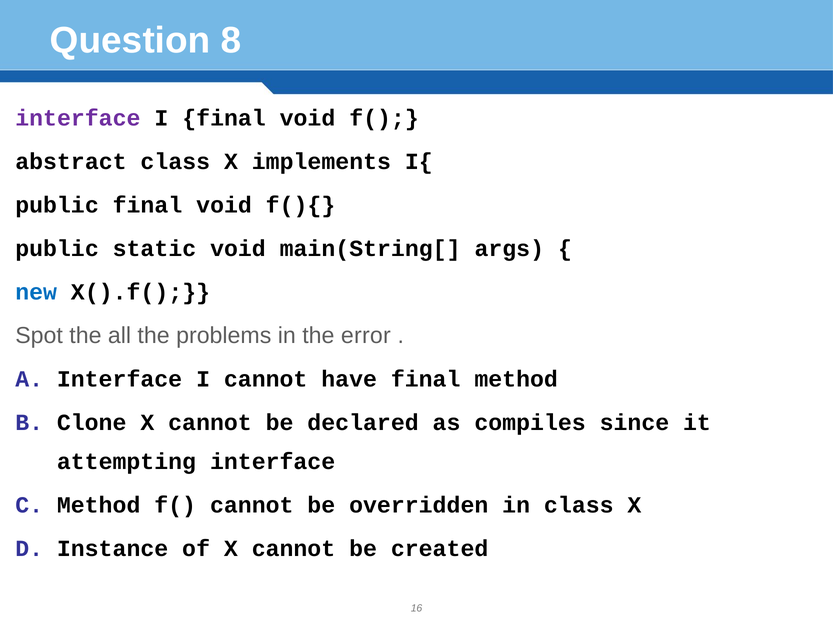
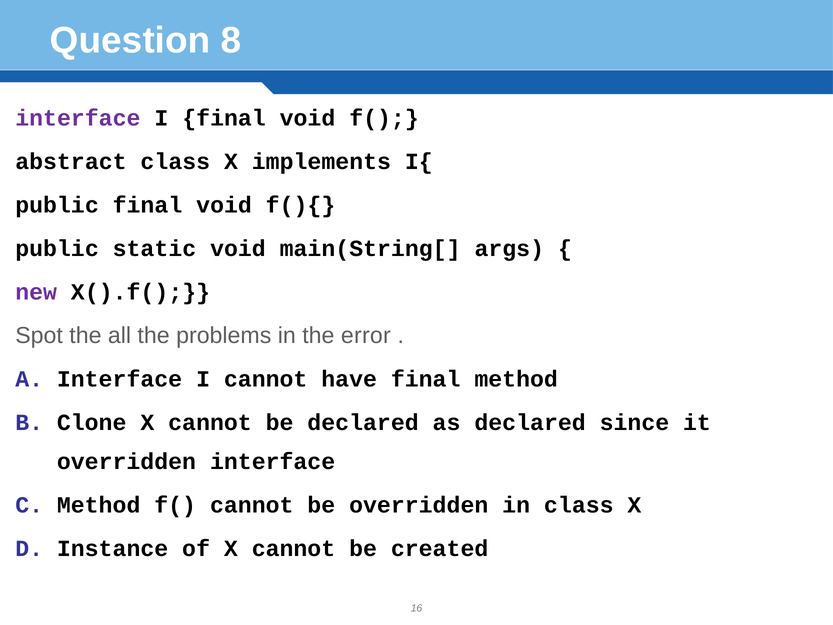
new colour: blue -> purple (36, 292)
as compiles: compiles -> declared (530, 423)
attempting: attempting -> overridden (126, 462)
